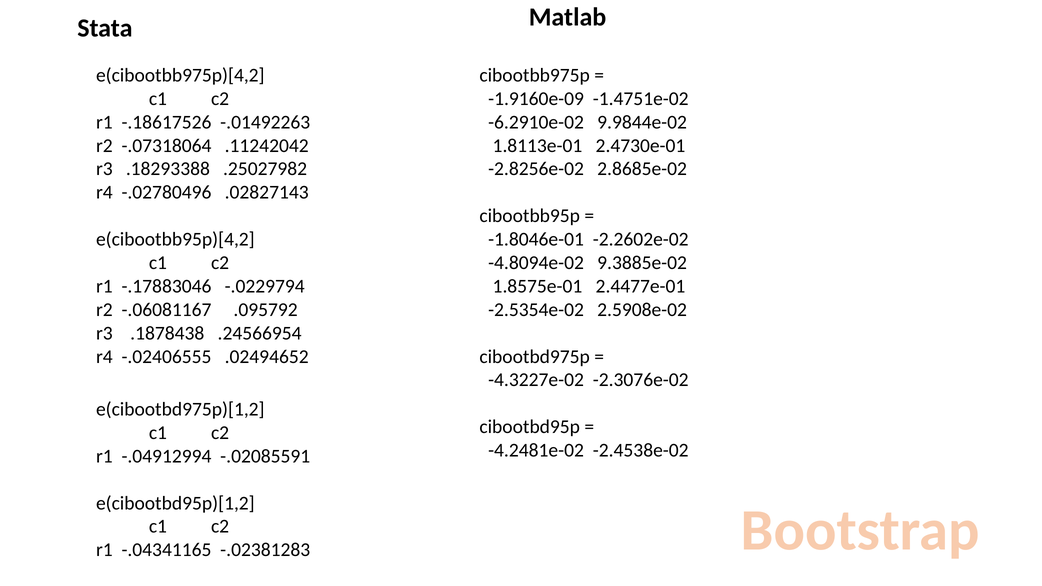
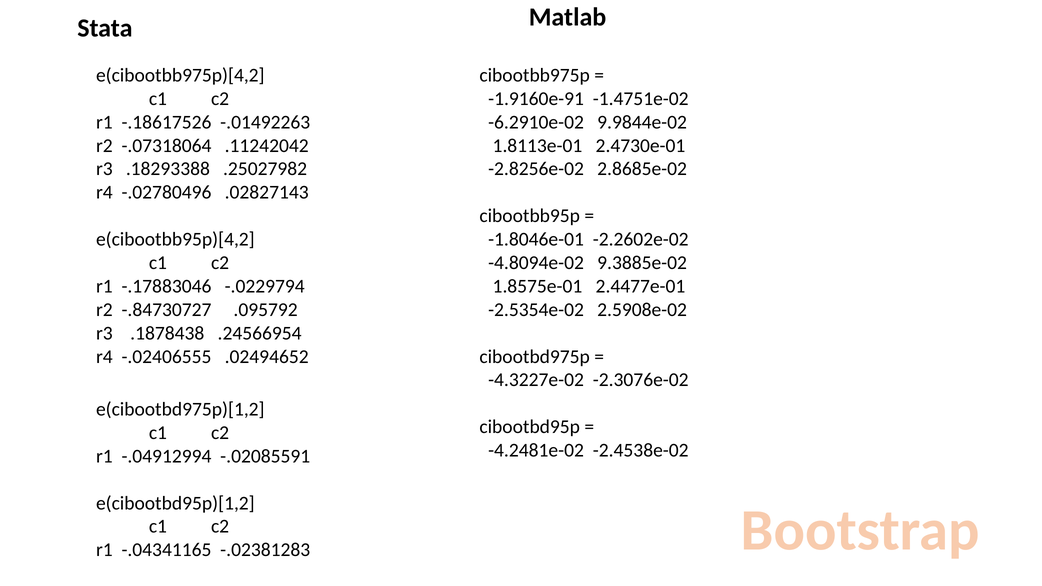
-1.9160e-09: -1.9160e-09 -> -1.9160e-91 (536, 99)
-.06081167: -.06081167 -> -.84730727 (167, 310)
